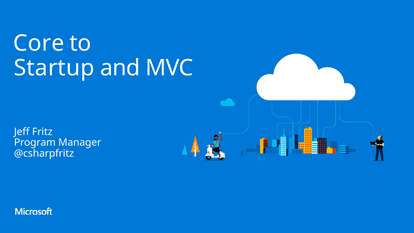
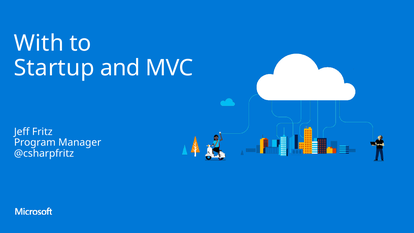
Core: Core -> With (39, 43)
